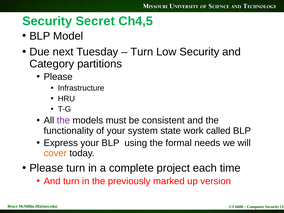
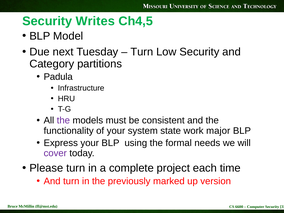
Secret: Secret -> Writes (95, 21)
Please: Please -> Padula (58, 77)
called: called -> major (218, 131)
cover colour: orange -> purple (55, 153)
